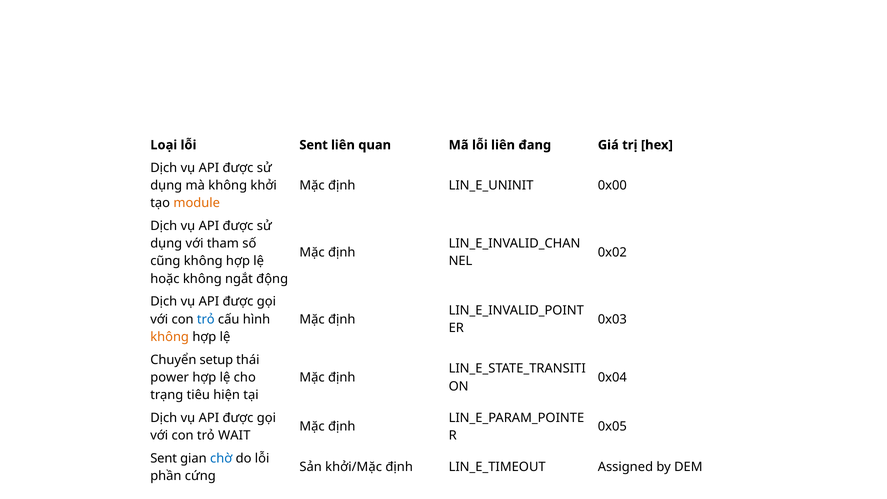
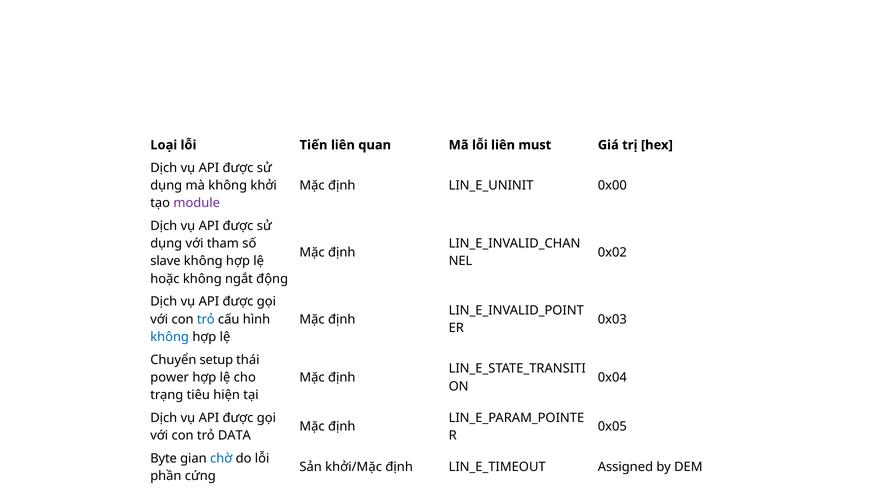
lỗi Sent: Sent -> Tiến (313, 145)
đang: đang -> must (535, 145)
module colour: orange -> purple (197, 203)
cũng: cũng -> slave (165, 261)
không colour: orange -> blue (170, 337)
WAIT: WAIT -> DATA (234, 435)
Sent: Sent -> Byte (164, 458)
